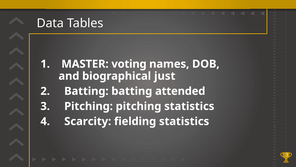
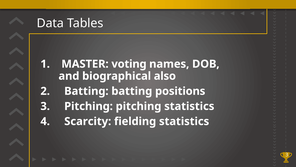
just: just -> also (165, 76)
attended: attended -> positions (180, 91)
